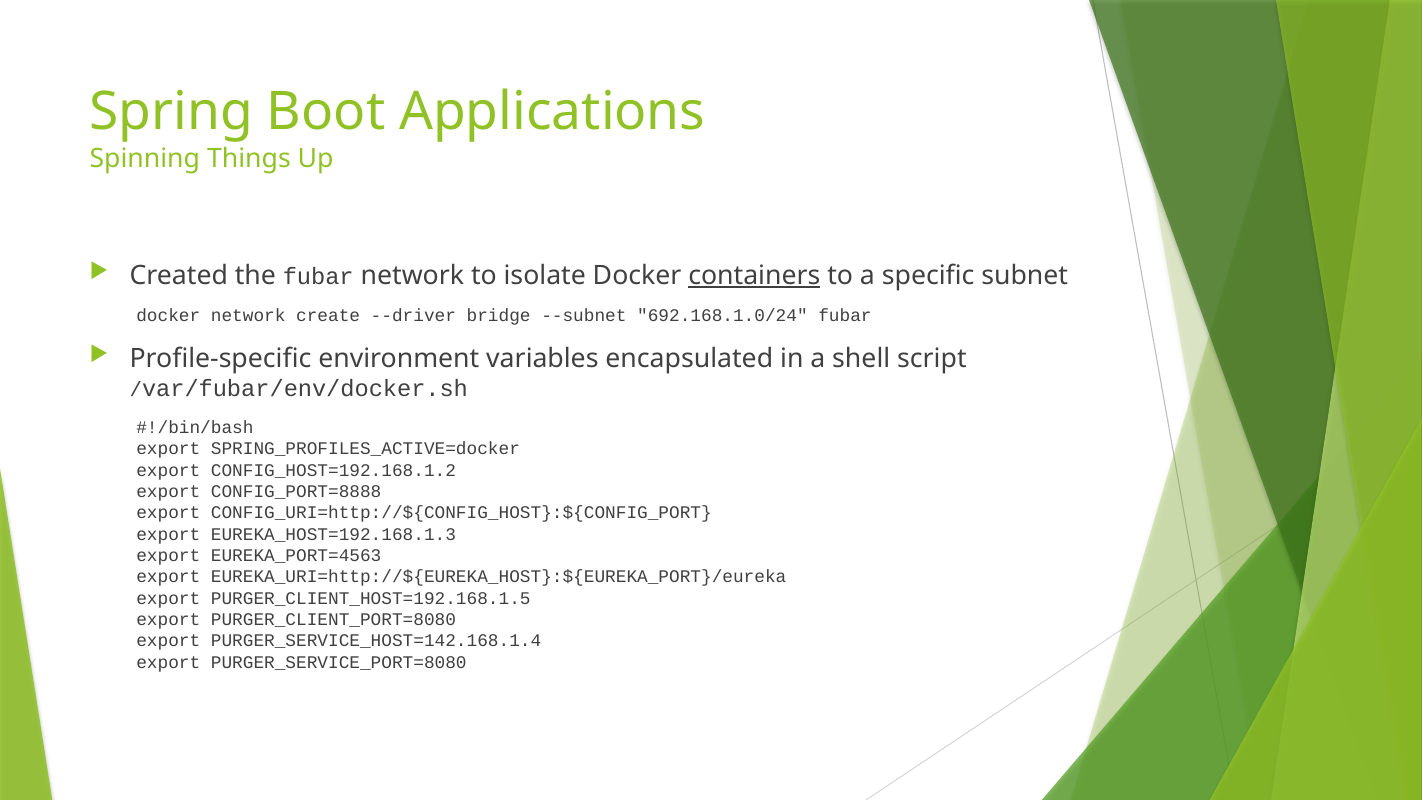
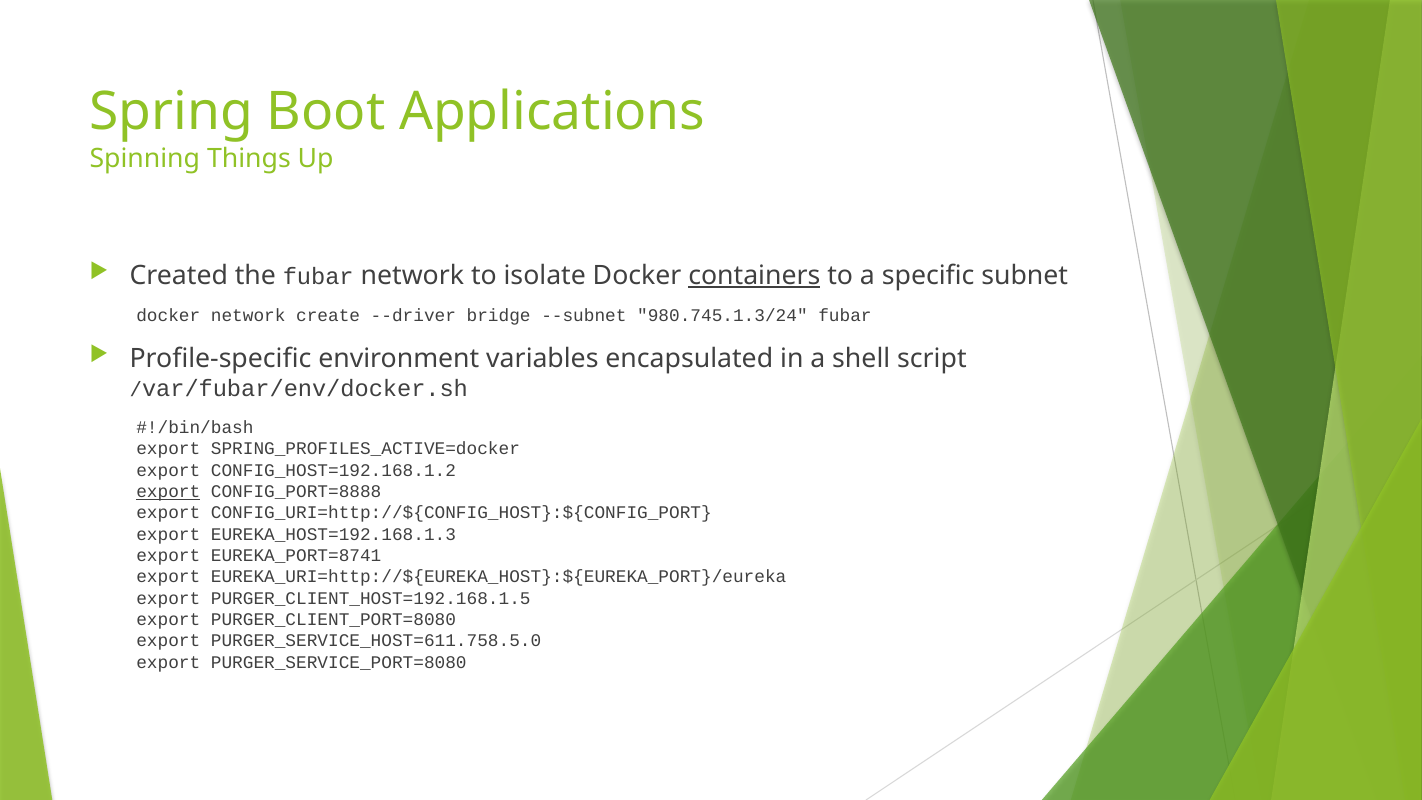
692.168.1.0/24: 692.168.1.0/24 -> 980.745.1.3/24 (722, 316)
export underline: none -> present (168, 491)
EUREKA_PORT=4563: EUREKA_PORT=4563 -> EUREKA_PORT=8741 (296, 555)
PURGER_SERVICE_HOST=142.168.1.4: PURGER_SERVICE_HOST=142.168.1.4 -> PURGER_SERVICE_HOST=611.758.5.0 (376, 641)
